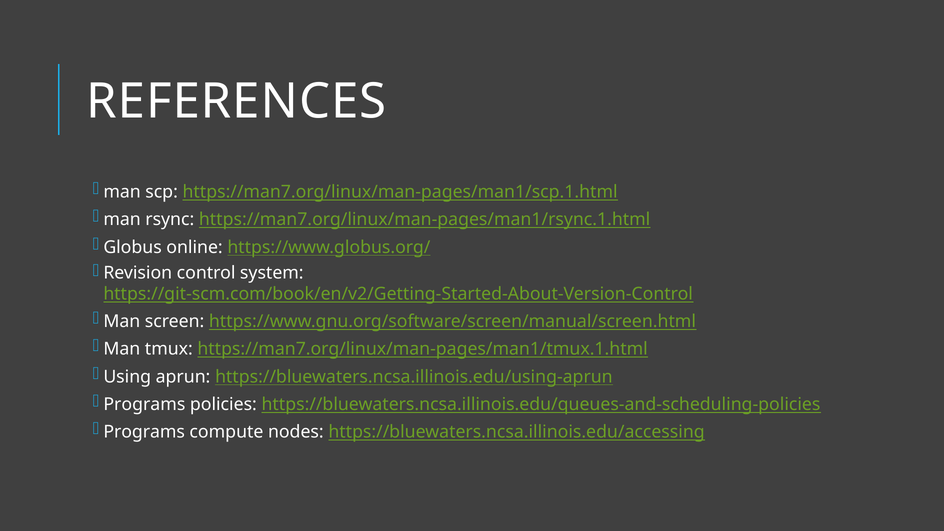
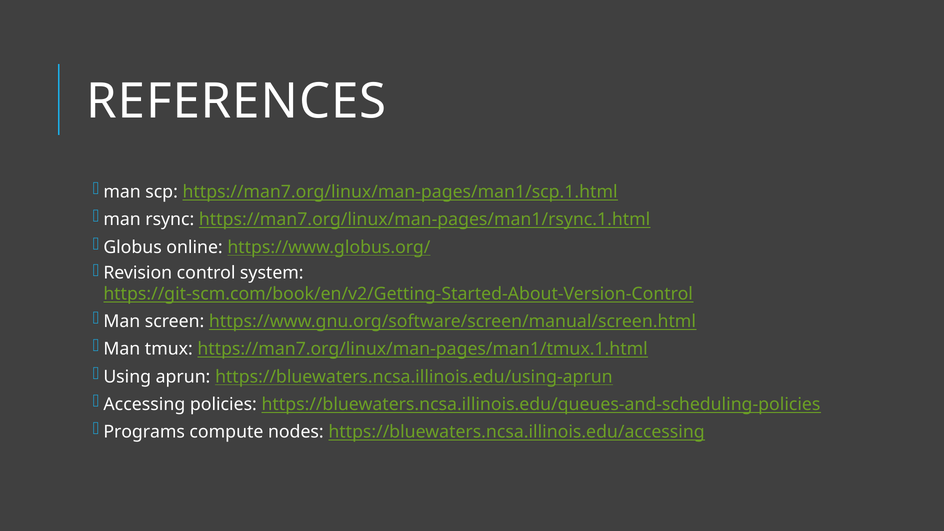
Programs: Programs -> Accessing (144, 404)
